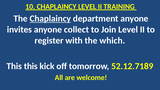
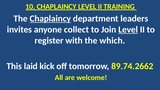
department anyone: anyone -> leaders (134, 19)
Level underline: none -> present (128, 30)
This this: this -> laid (31, 66)
52.12.7189: 52.12.7189 -> 89.74.2662 (132, 66)
